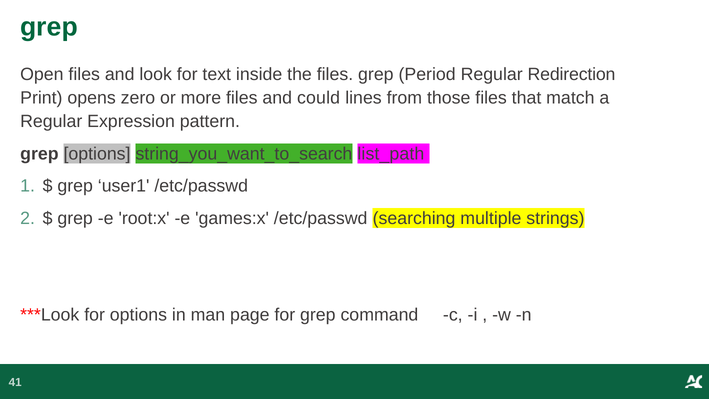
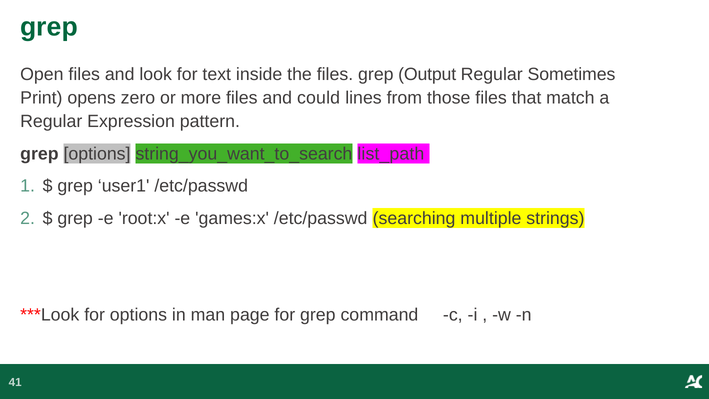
Period: Period -> Output (427, 75)
Redirection: Redirection -> Sometimes (572, 75)
